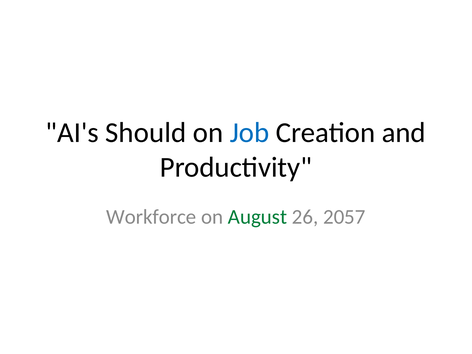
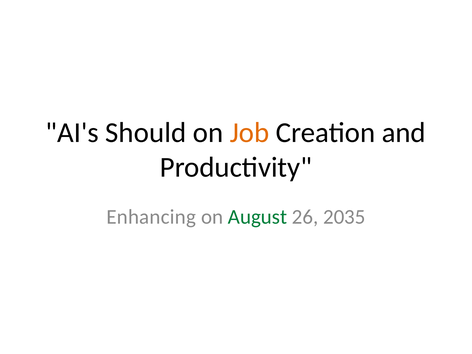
Job colour: blue -> orange (250, 133)
Workforce: Workforce -> Enhancing (151, 217)
2057: 2057 -> 2035 (344, 217)
